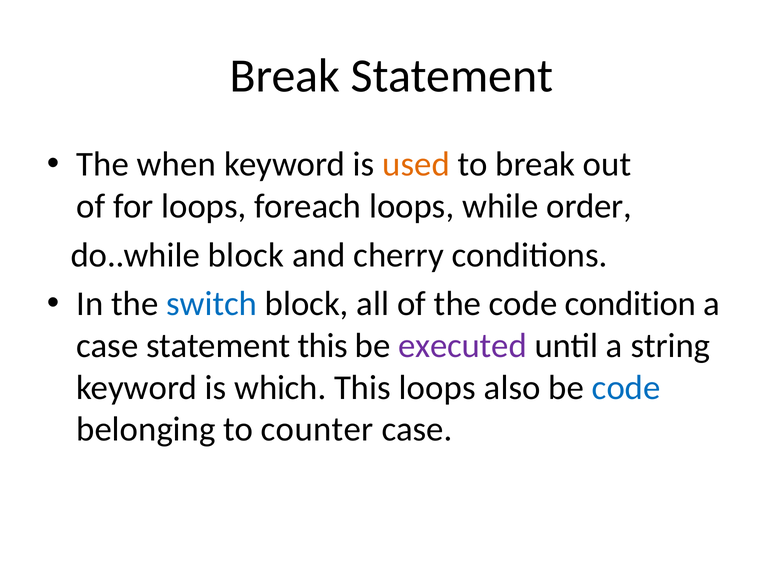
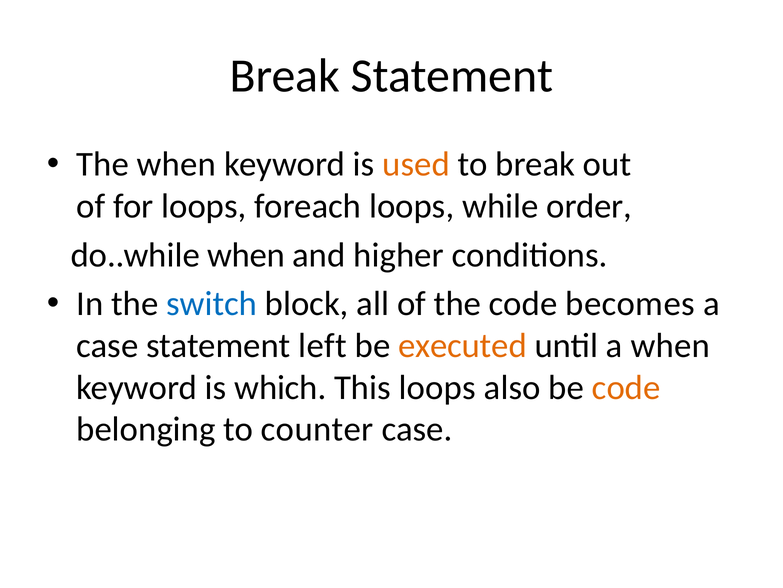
do..while block: block -> when (246, 255)
cherry: cherry -> higher (399, 255)
condition: condition -> becomes (630, 304)
statement this: this -> left (322, 345)
executed colour: purple -> orange (463, 345)
a string: string -> when (670, 345)
code colour: blue -> orange (626, 387)
